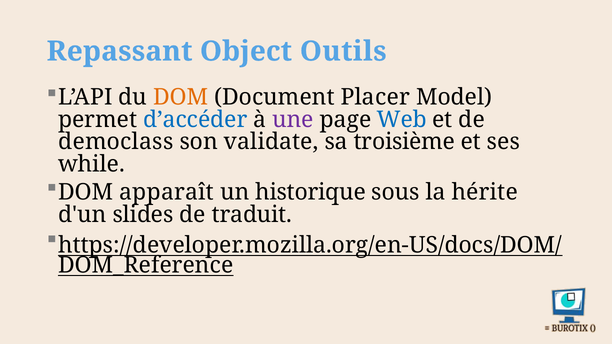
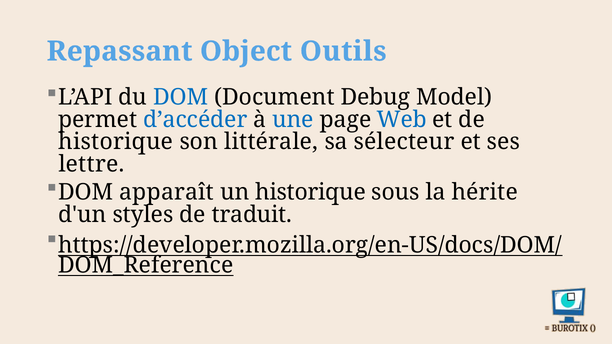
DOM colour: orange -> blue (181, 97)
Placer: Placer -> Debug (375, 97)
une colour: purple -> blue (293, 120)
democlass: democlass -> historique (116, 142)
validate: validate -> littérale (271, 142)
troisième: troisième -> sélecteur (404, 142)
while: while -> lettre (91, 164)
slides: slides -> styles (143, 215)
